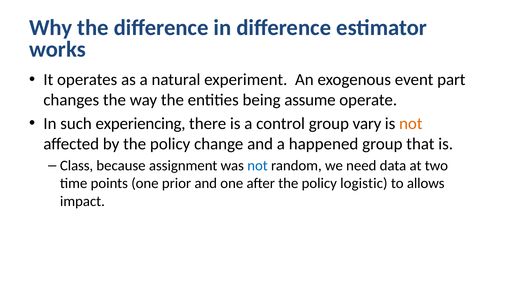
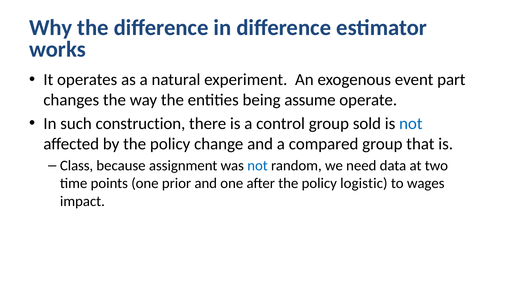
experiencing: experiencing -> construction (140, 124)
vary: vary -> sold (367, 124)
not colour: orange -> blue (411, 124)
happened: happened -> compared (324, 144)
allows: allows -> wages (426, 184)
